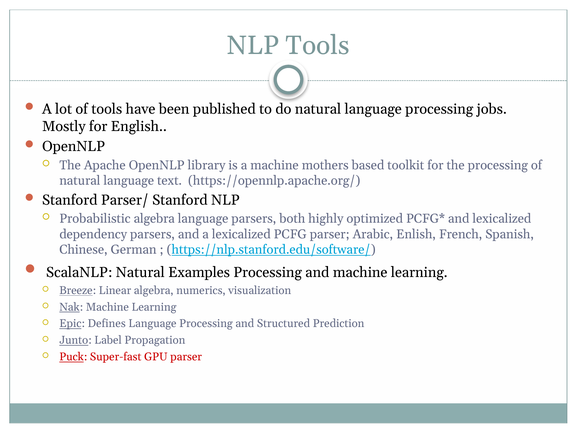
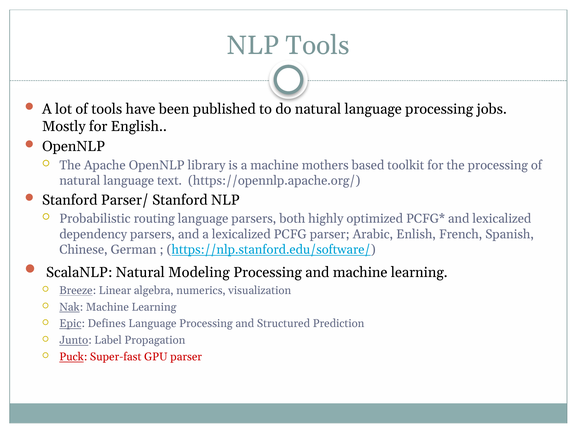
Probabilistic algebra: algebra -> routing (154, 219)
Examples: Examples -> Modeling (199, 272)
